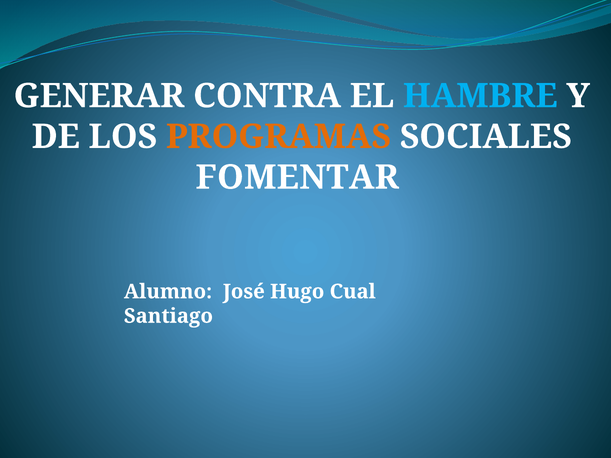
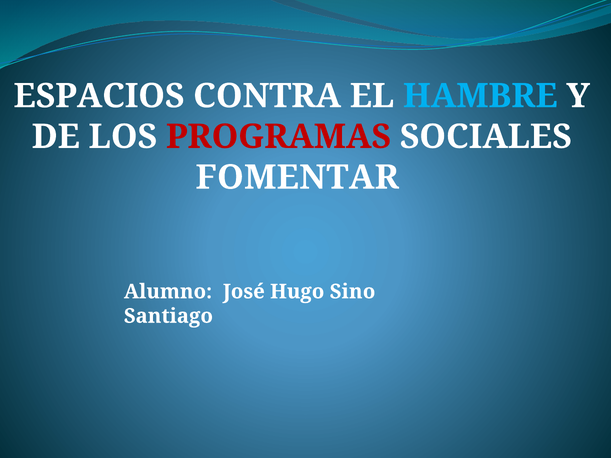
GENERAR: GENERAR -> ESPACIOS (99, 96)
PROGRAMAS colour: orange -> red (279, 137)
Cual: Cual -> Sino (352, 292)
